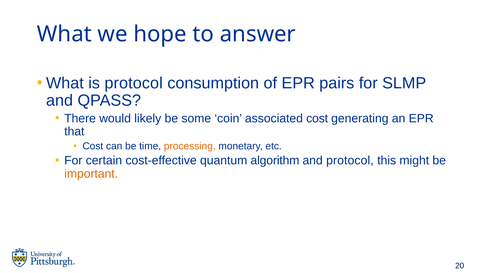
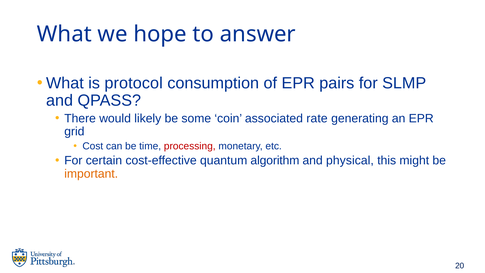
associated cost: cost -> rate (317, 118)
that: that -> grid (74, 131)
processing colour: orange -> red (190, 146)
and protocol: protocol -> physical (350, 161)
